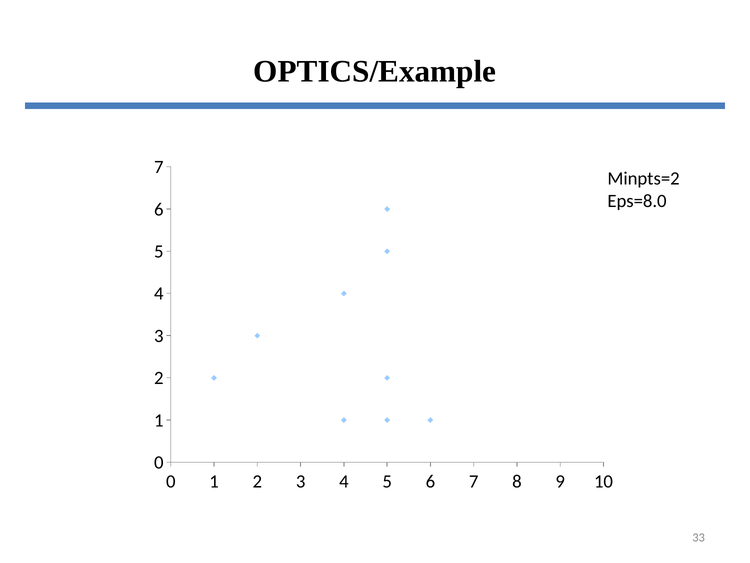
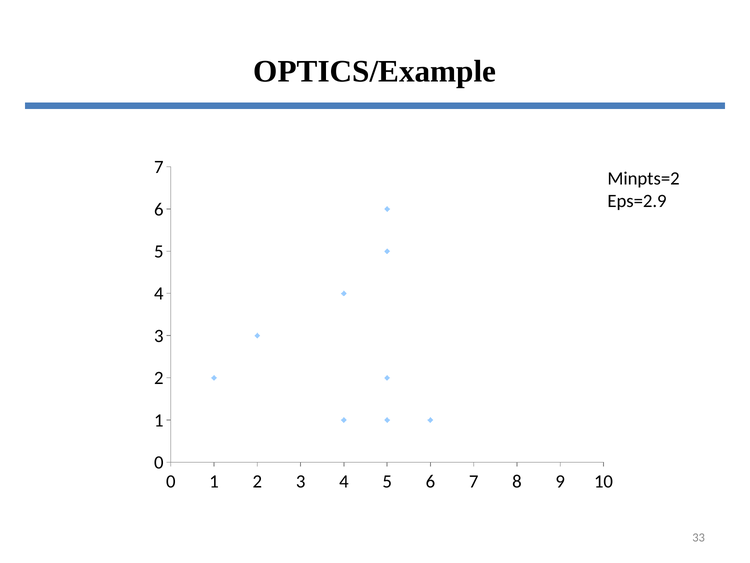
Eps=8.0: Eps=8.0 -> Eps=2.9 (637, 201)
